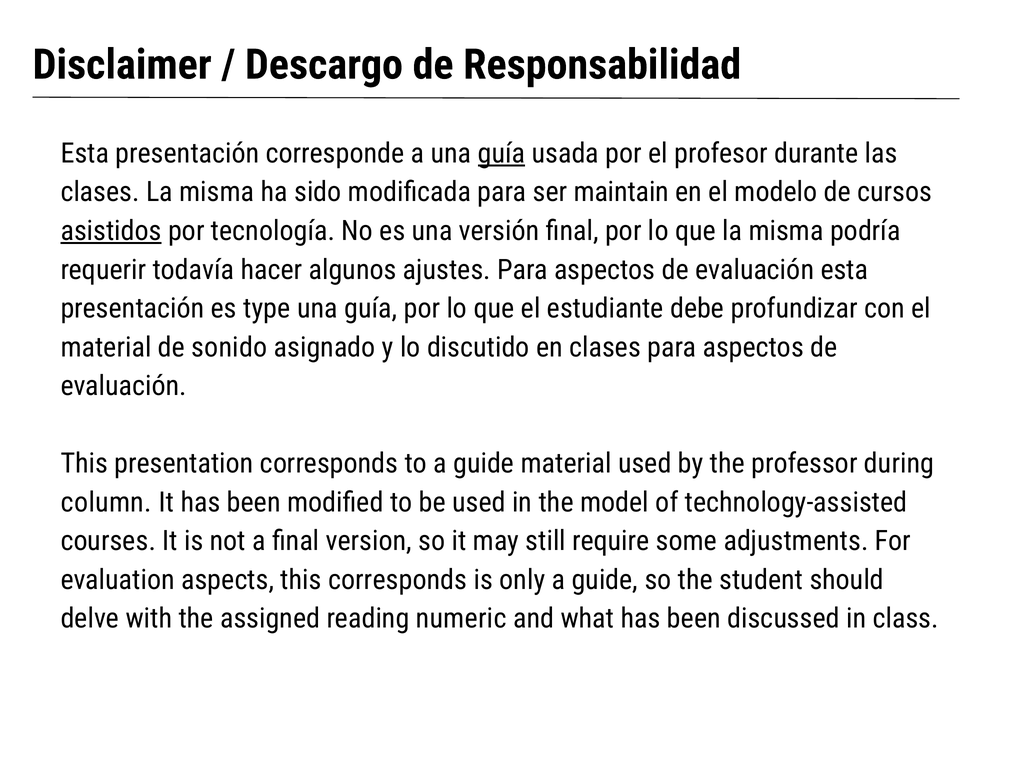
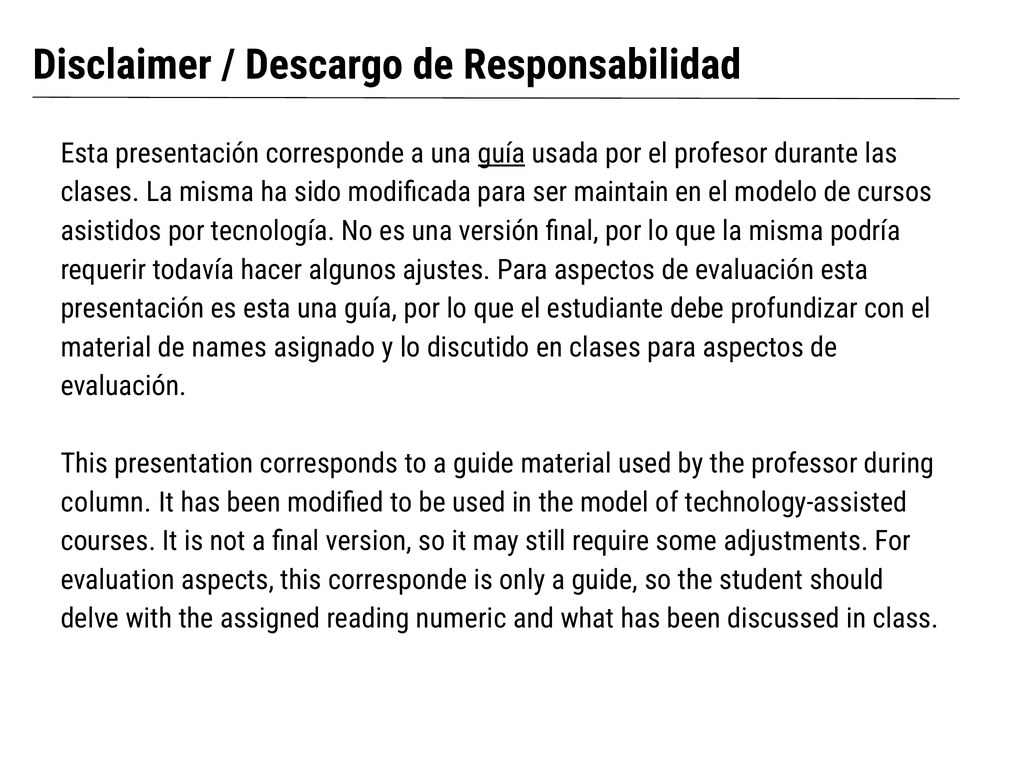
asistidos underline: present -> none (111, 231)
es type: type -> esta (267, 308)
sonido: sonido -> names (229, 347)
this corresponds: corresponds -> corresponde (398, 579)
